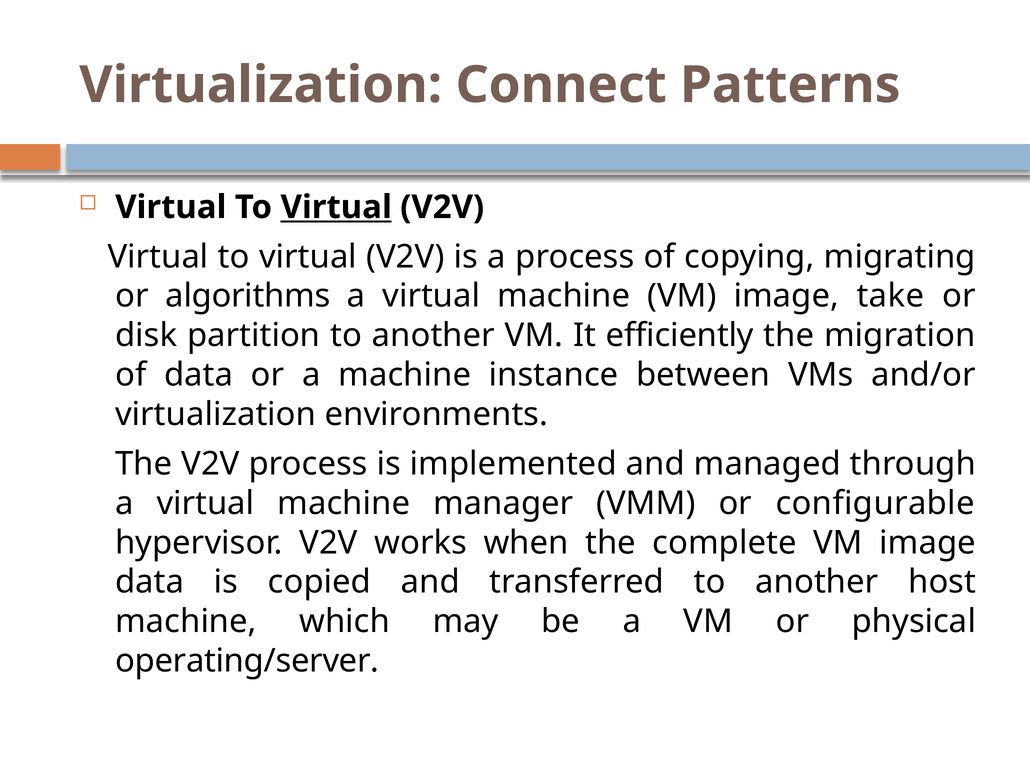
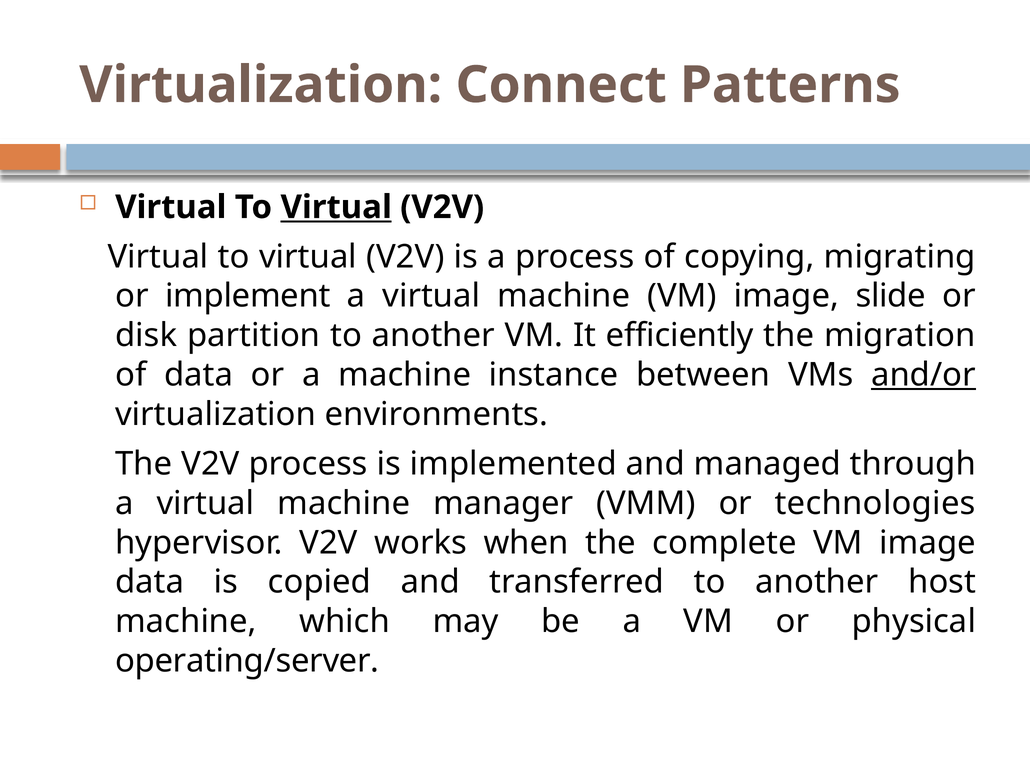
algorithms: algorithms -> implement (248, 296)
take: take -> slide (891, 296)
and/or underline: none -> present (923, 375)
configurable: configurable -> technologies (875, 504)
